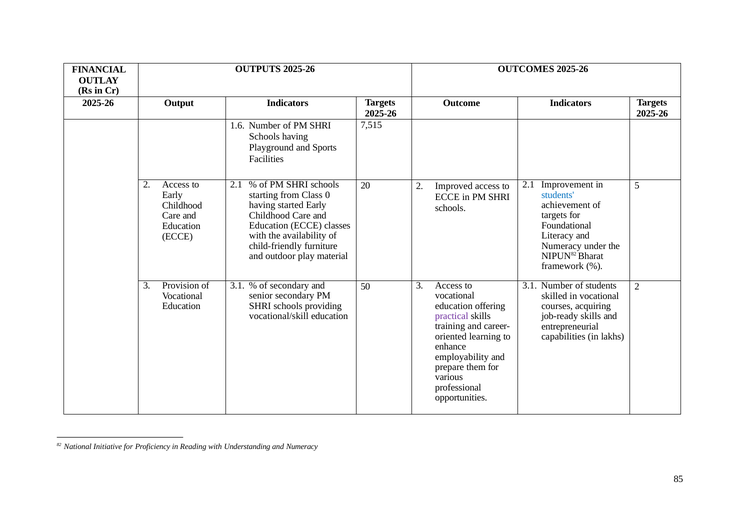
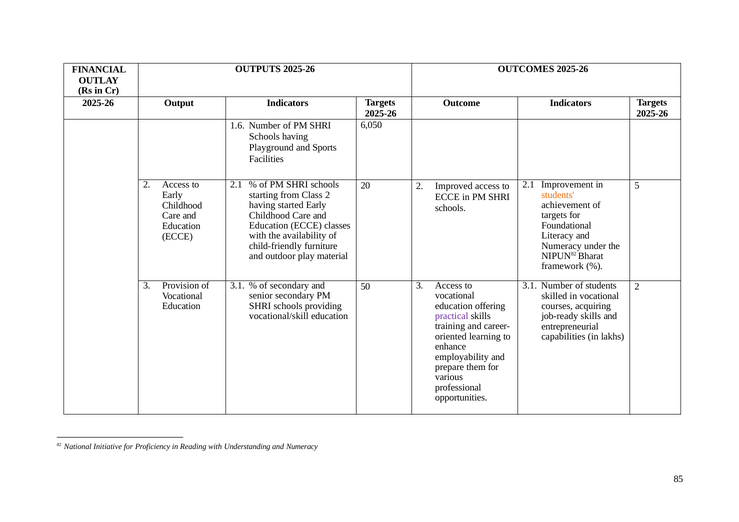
7,515: 7,515 -> 6,050 (371, 125)
students colour: blue -> orange (558, 195)
Class 0: 0 -> 2 (328, 195)
